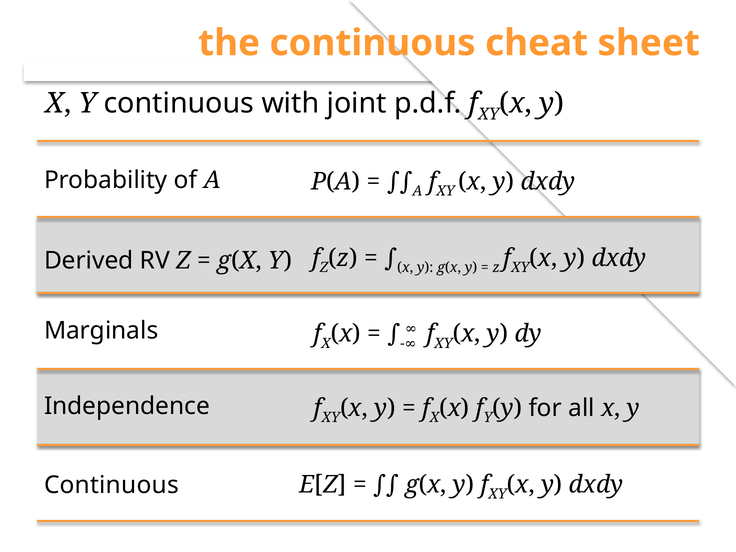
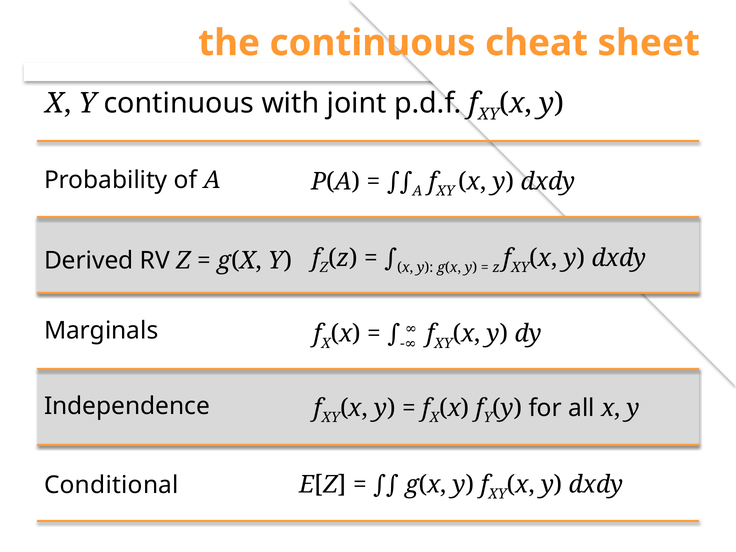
Continuous: Continuous -> Conditional (111, 485)
